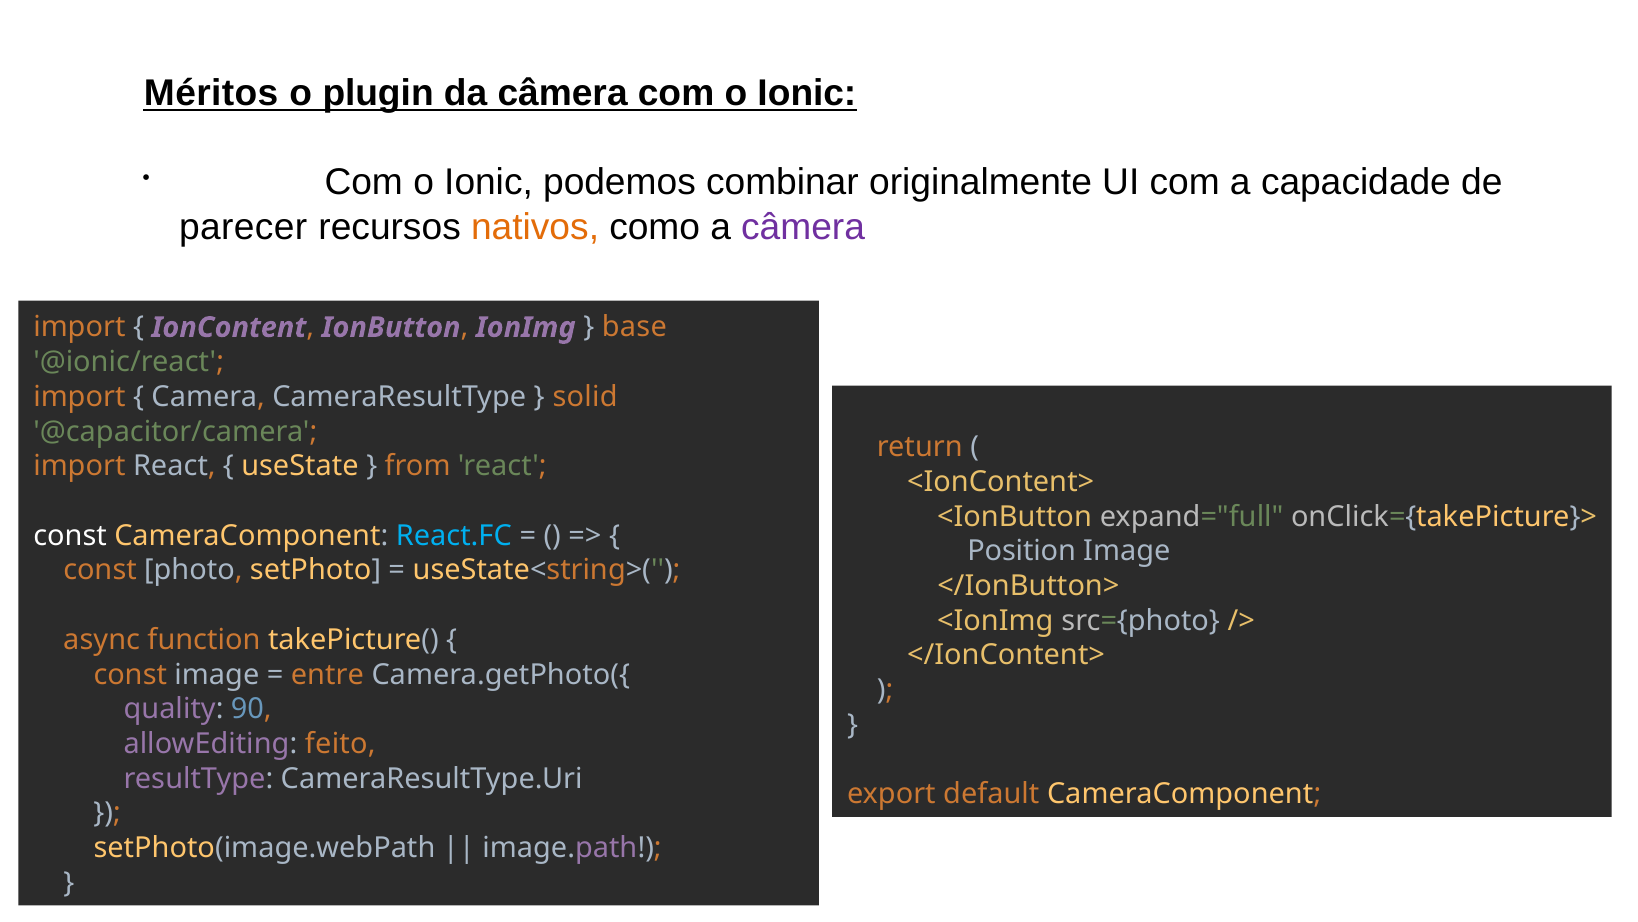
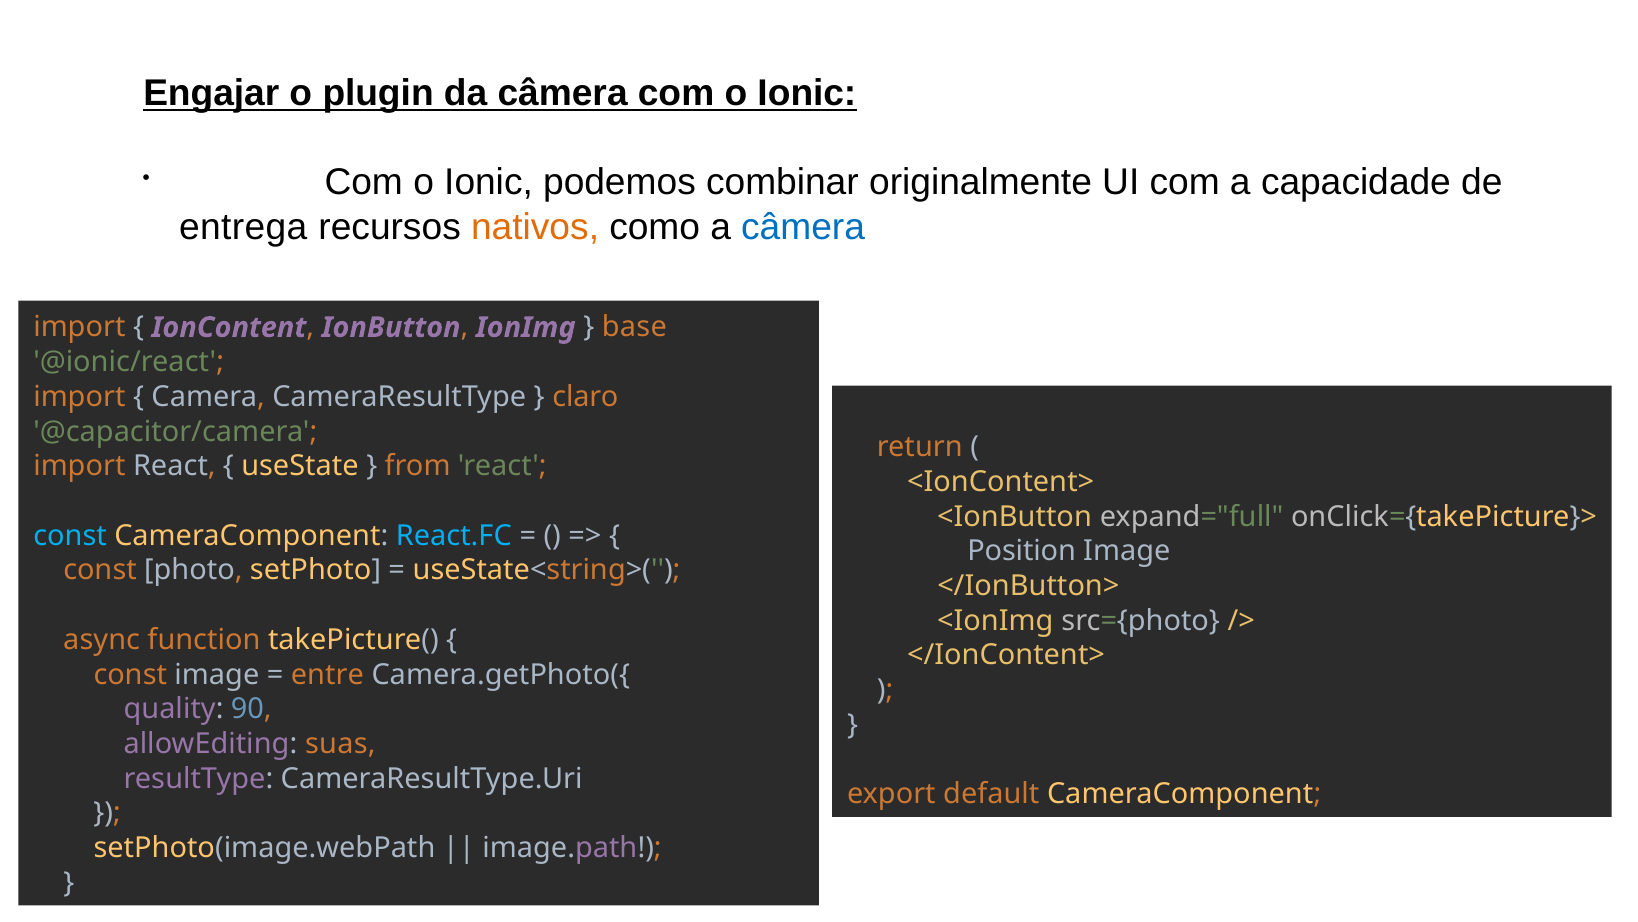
Méritos: Méritos -> Engajar (211, 93)
parecer: parecer -> entrega (243, 227)
câmera colour: purple -> blue (803, 227)
solid: solid -> claro (585, 397)
const colour: white -> light blue (70, 535)
feito: feito -> suas (340, 743)
